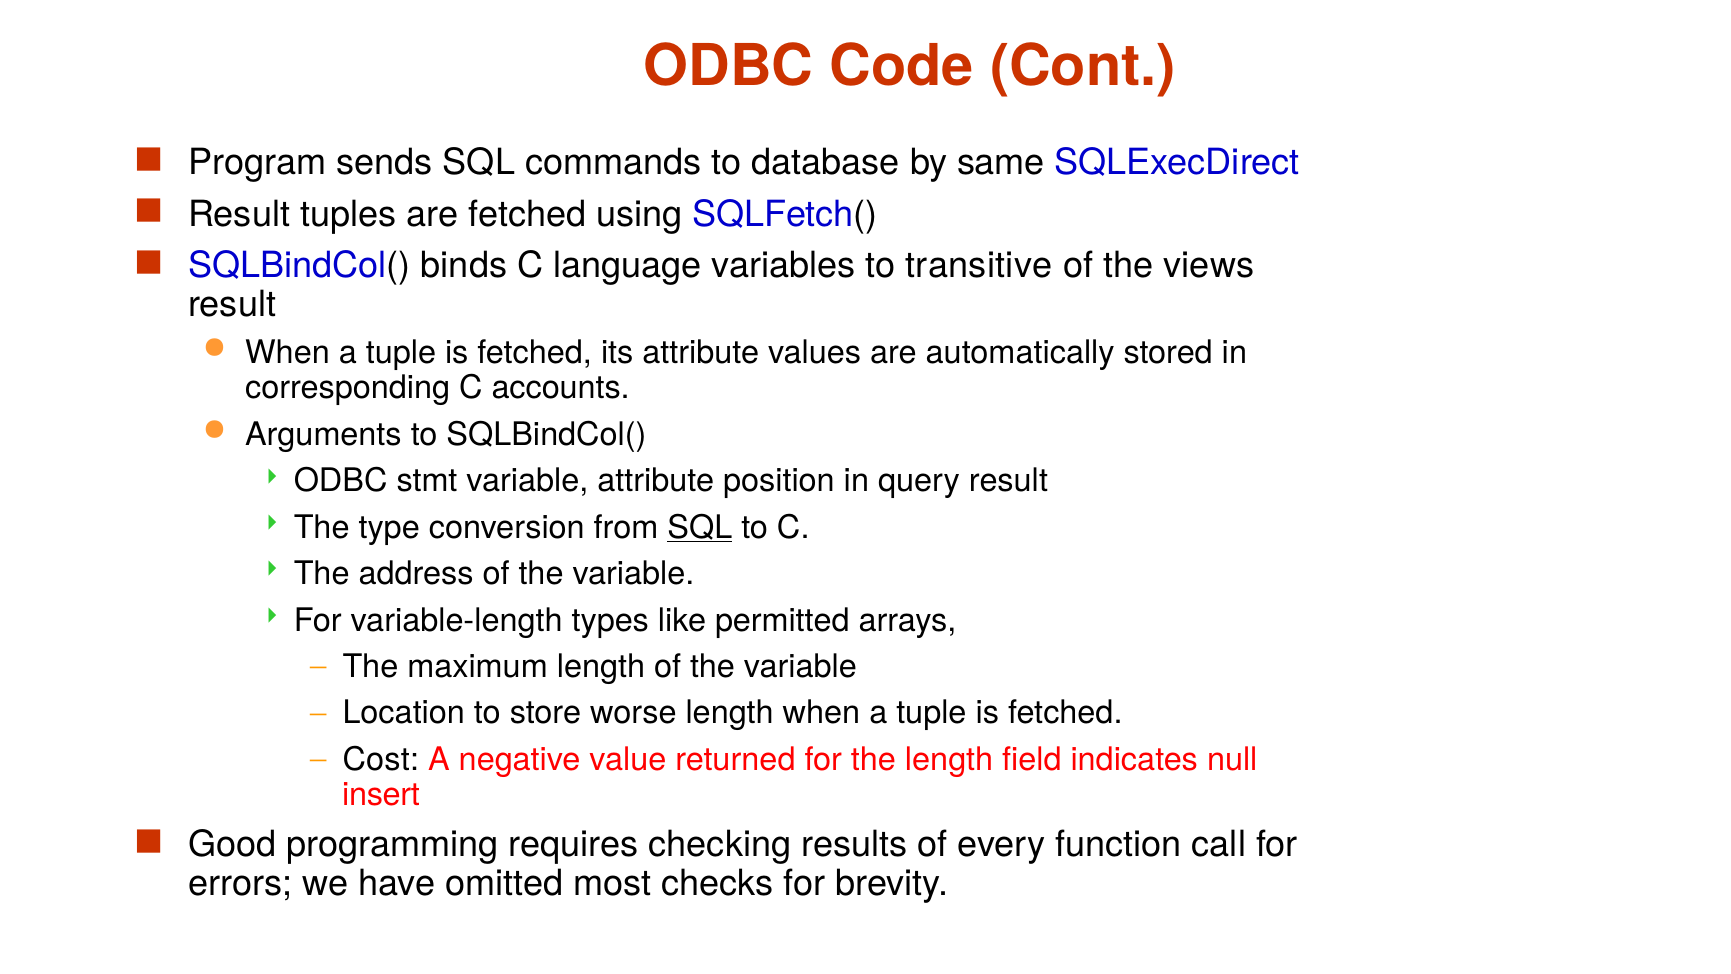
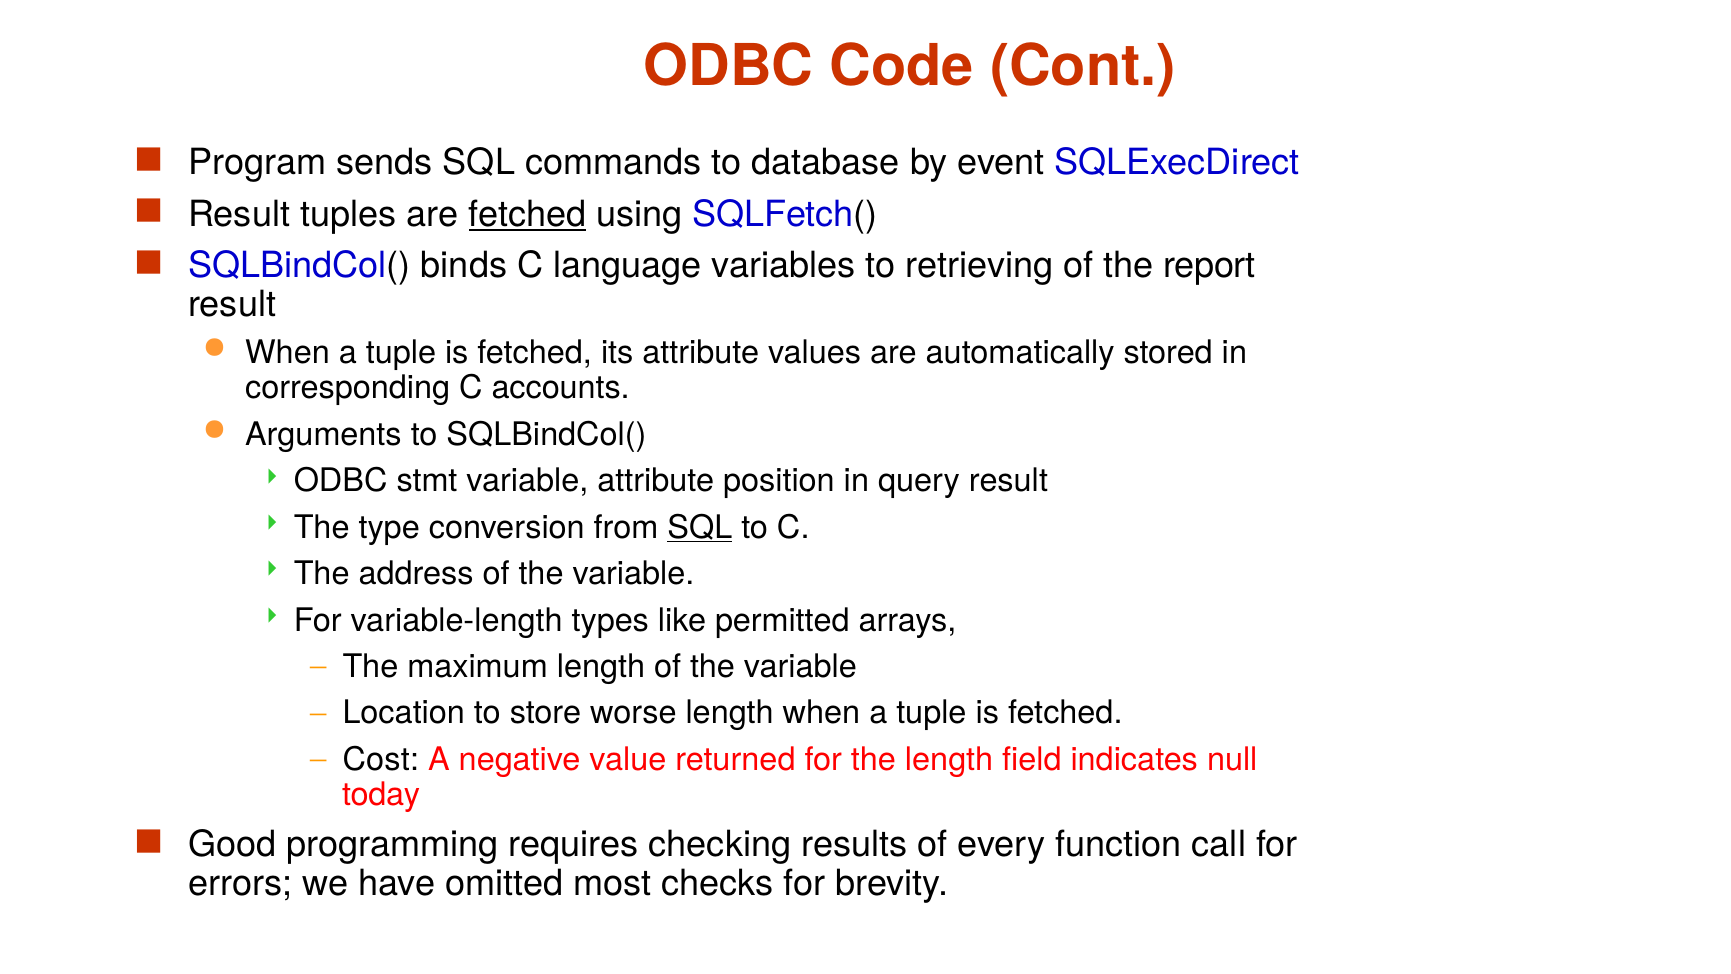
same: same -> event (1001, 163)
fetched underline: none -> present (527, 214)
transitive: transitive -> retrieving (979, 266)
views: views -> report (1209, 266)
insert: insert -> today (381, 794)
